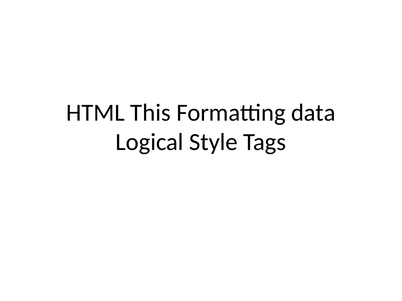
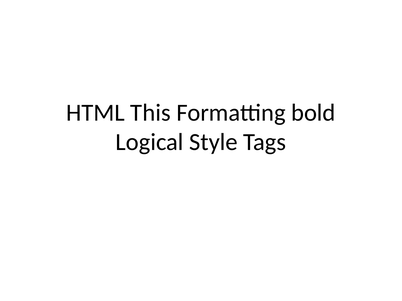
data: data -> bold (313, 113)
